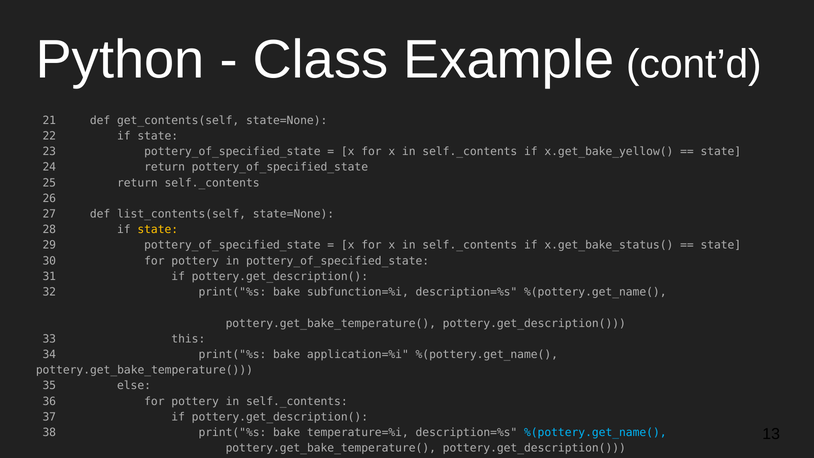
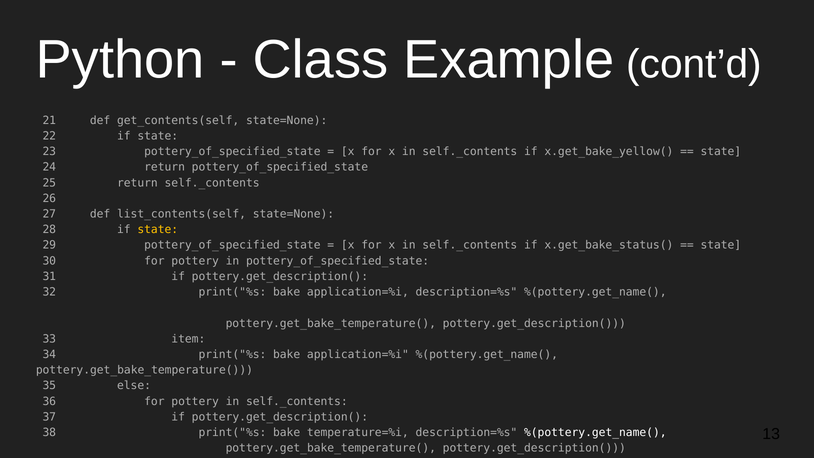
32 print("%s bake subfunction=%i: subfunction=%i -> application=%i (358, 292)
this: this -> item (188, 339)
%(pottery.get_name( colour: light blue -> white (595, 432)
